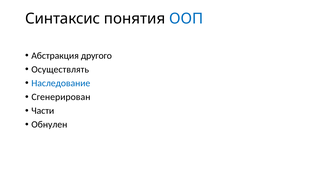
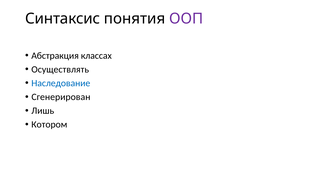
ООП colour: blue -> purple (186, 19)
другого: другого -> классах (96, 56)
Части: Части -> Лишь (43, 111)
Обнулен: Обнулен -> Котором (49, 125)
